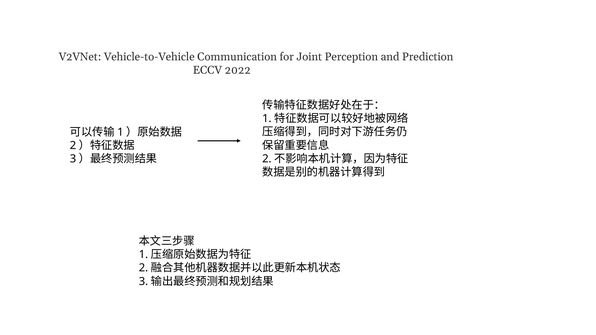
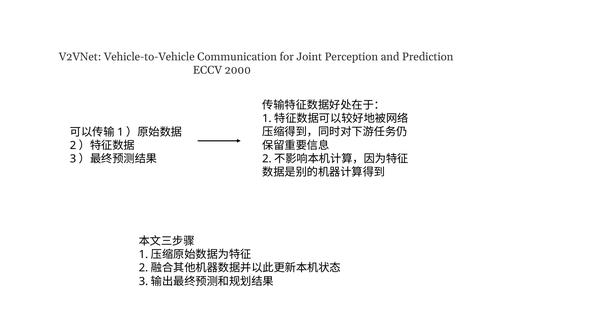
2022: 2022 -> 2000 (238, 70)
